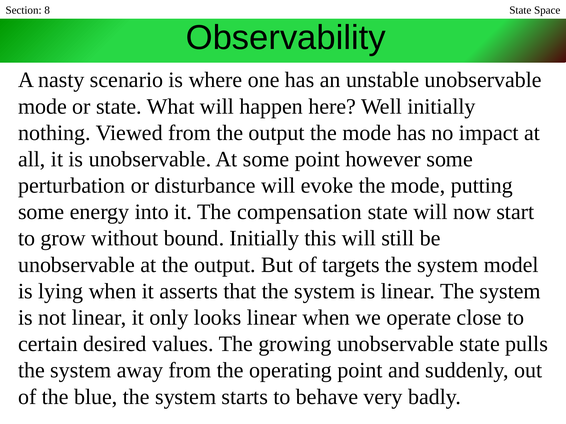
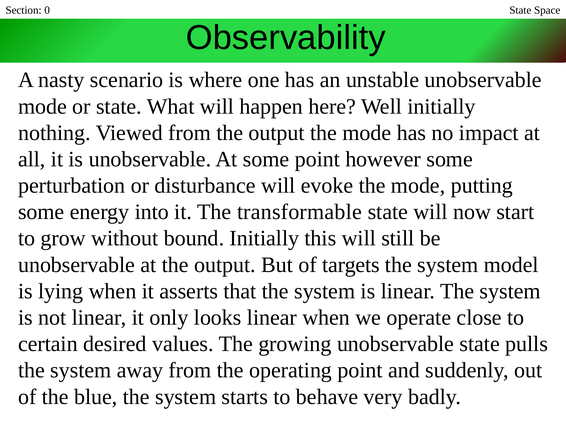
8: 8 -> 0 (47, 10)
compensation: compensation -> transformable (299, 212)
